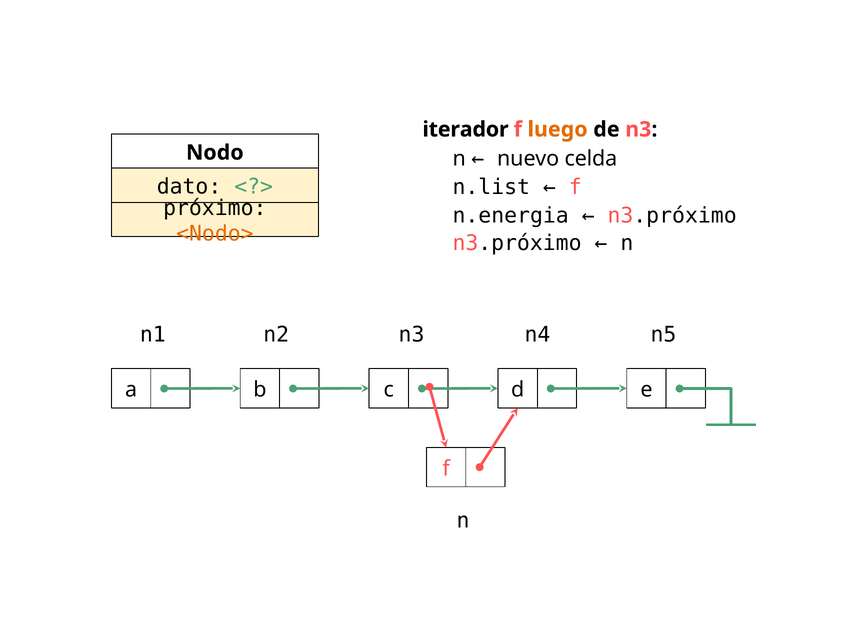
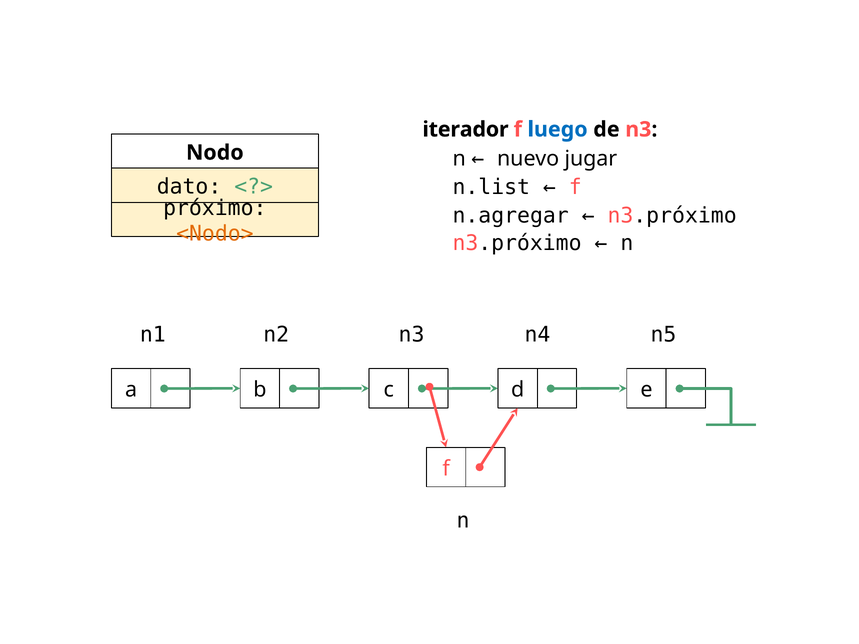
luego colour: orange -> blue (558, 130)
celda: celda -> jugar (591, 159)
n.energia: n.energia -> n.agregar (511, 216)
